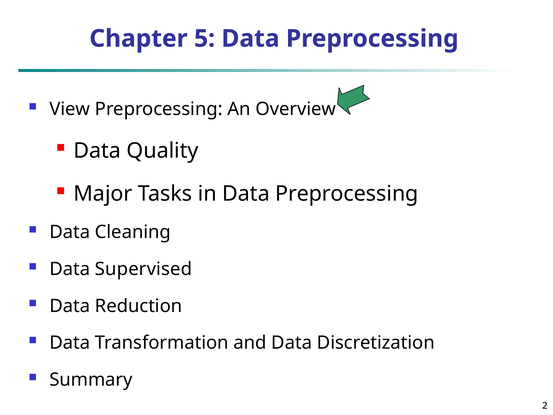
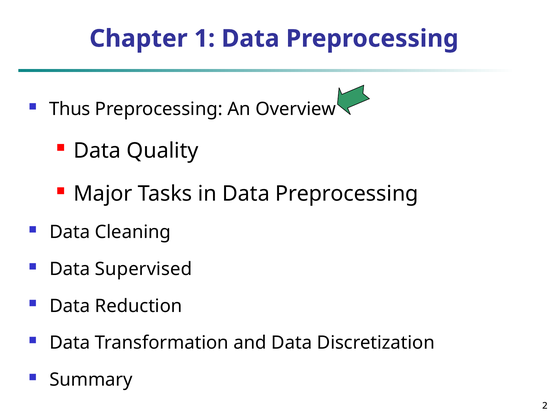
5: 5 -> 1 (205, 39)
View: View -> Thus (70, 109)
